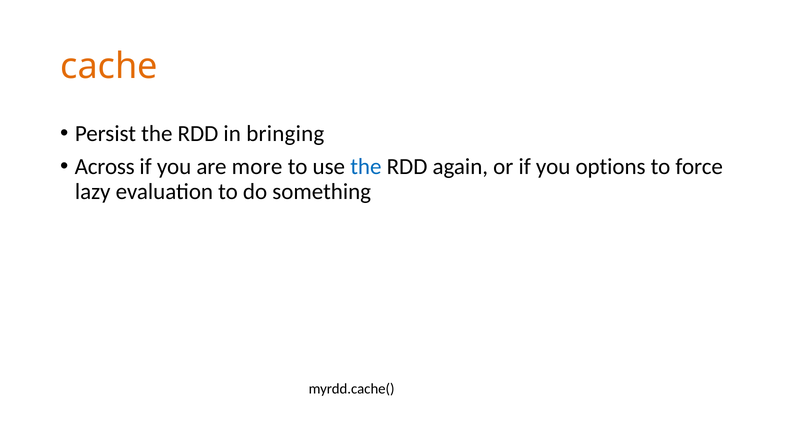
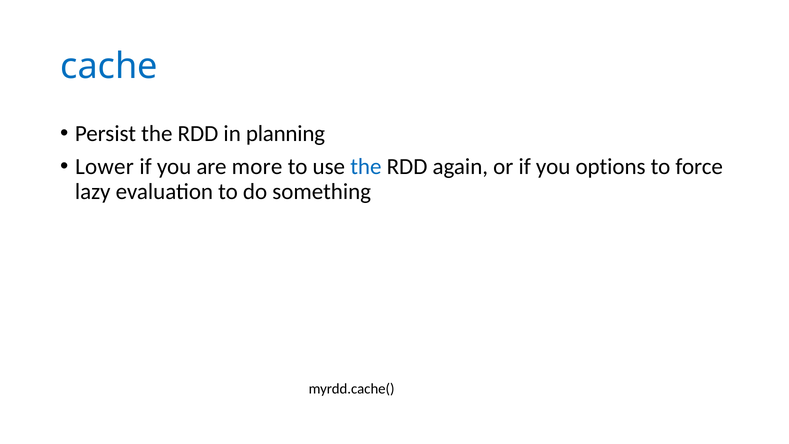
cache colour: orange -> blue (109, 66)
bringing: bringing -> planning (286, 133)
Across: Across -> Lower (104, 166)
